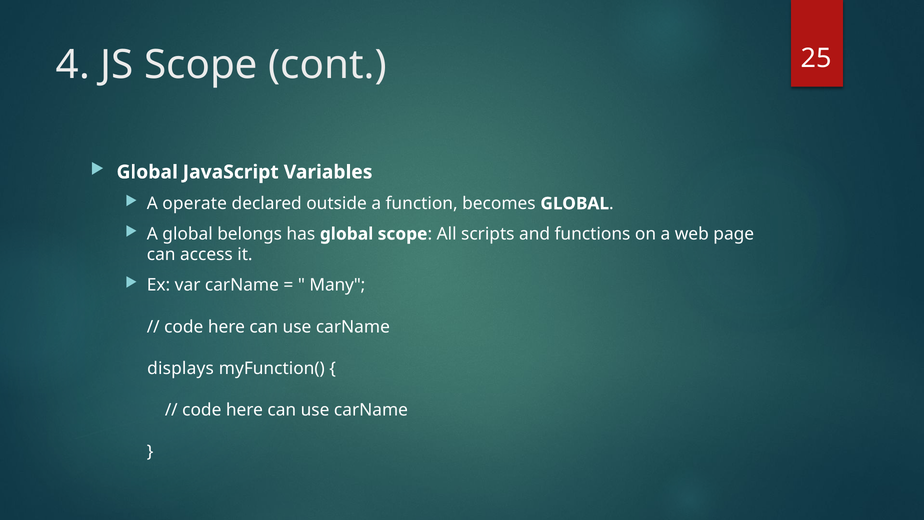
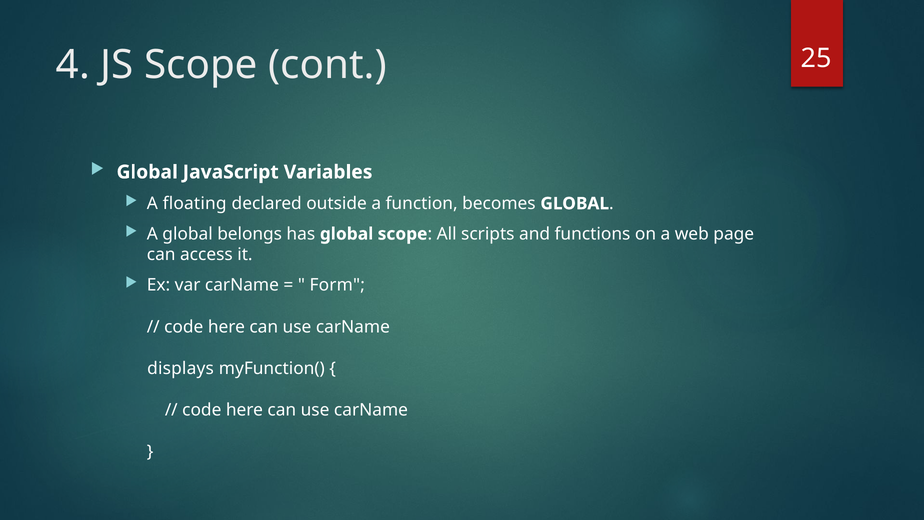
operate: operate -> floating (195, 203)
Many: Many -> Form (337, 285)
